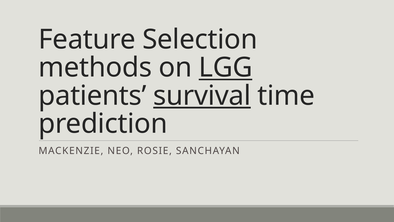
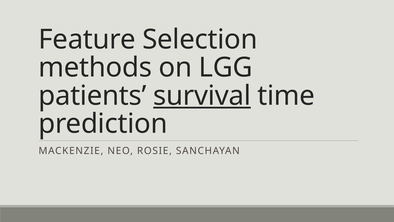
LGG underline: present -> none (226, 67)
